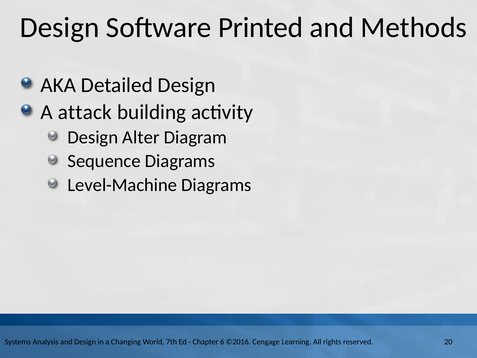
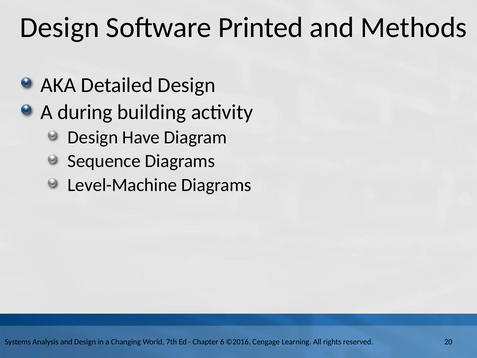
attack: attack -> during (85, 112)
Alter: Alter -> Have (141, 137)
